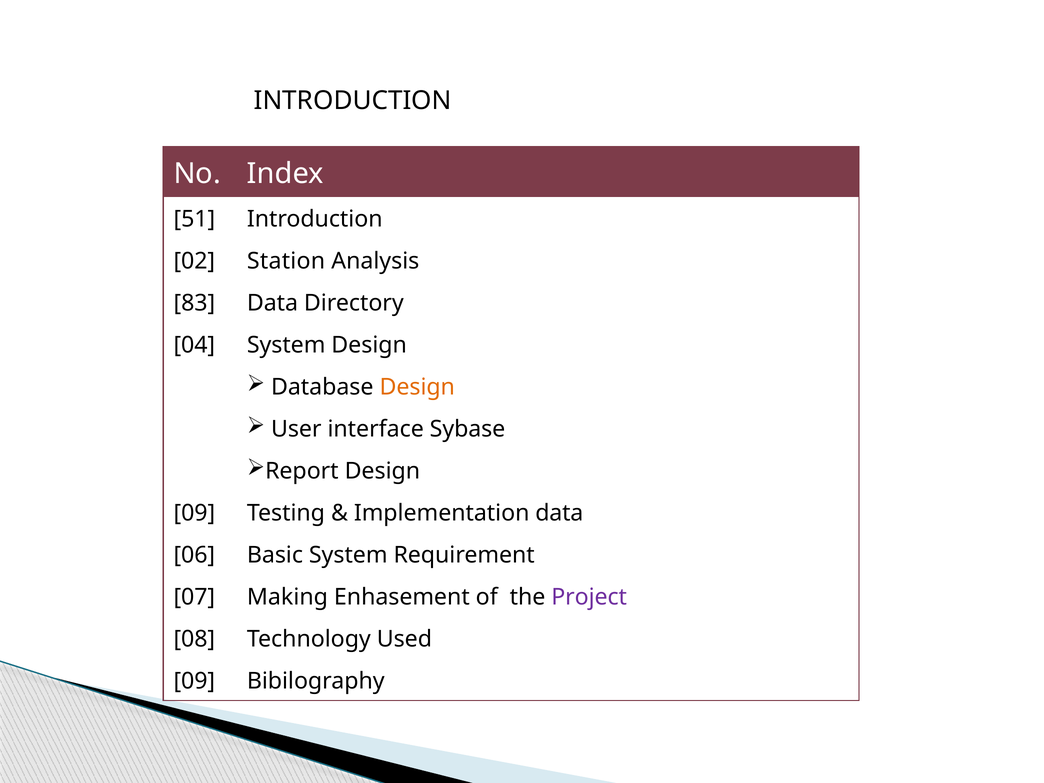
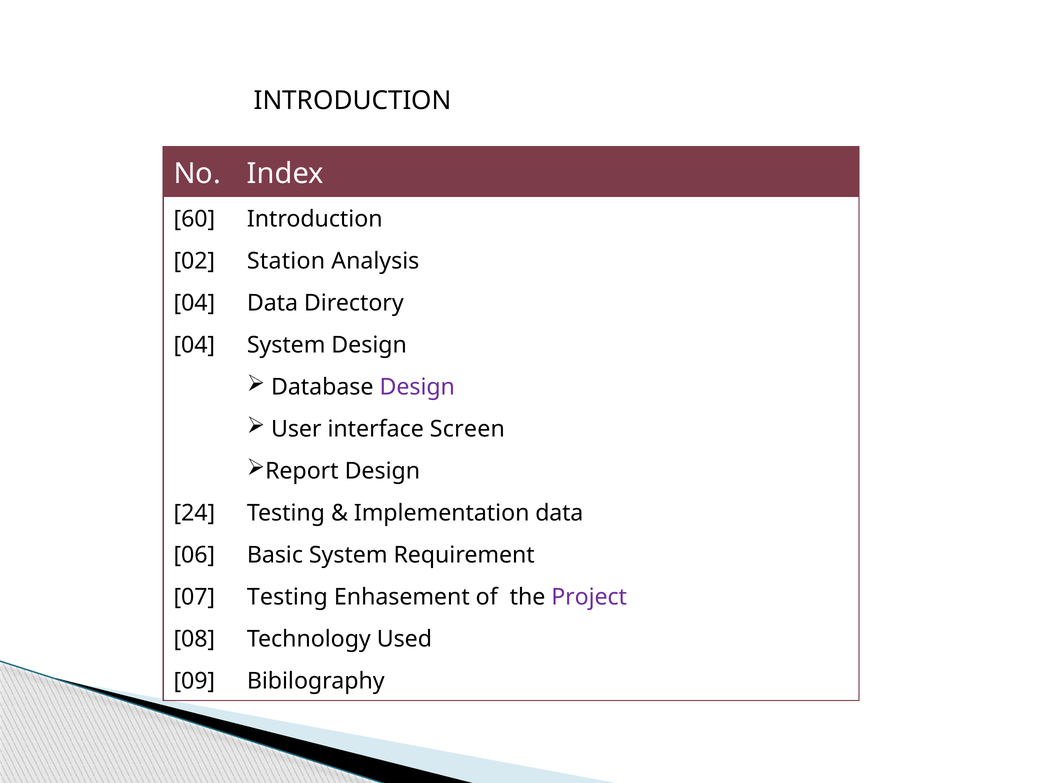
51: 51 -> 60 (194, 219)
83: 83 -> 04 (194, 303)
Design colour: orange -> purple (417, 387)
Sybase: Sybase -> Screen (467, 429)
09: 09 -> 24 (194, 513)
07 Making: Making -> Testing (287, 597)
